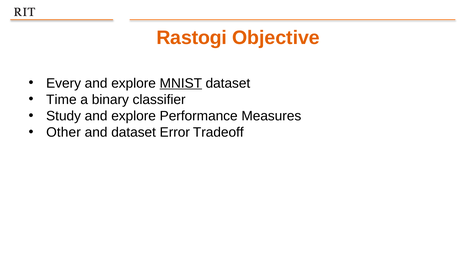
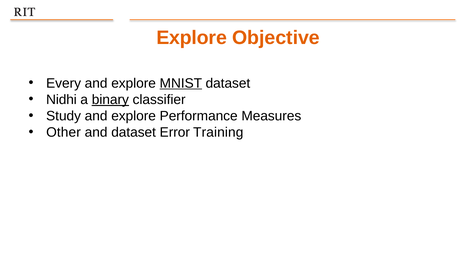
Rastogi: Rastogi -> Explore (192, 38)
Time: Time -> Nidhi (61, 100)
binary underline: none -> present (110, 100)
Tradeoff: Tradeoff -> Training (218, 132)
